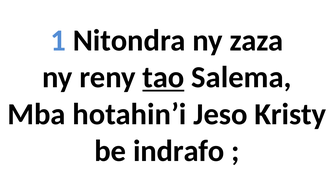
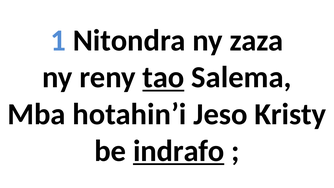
indrafo underline: none -> present (179, 151)
